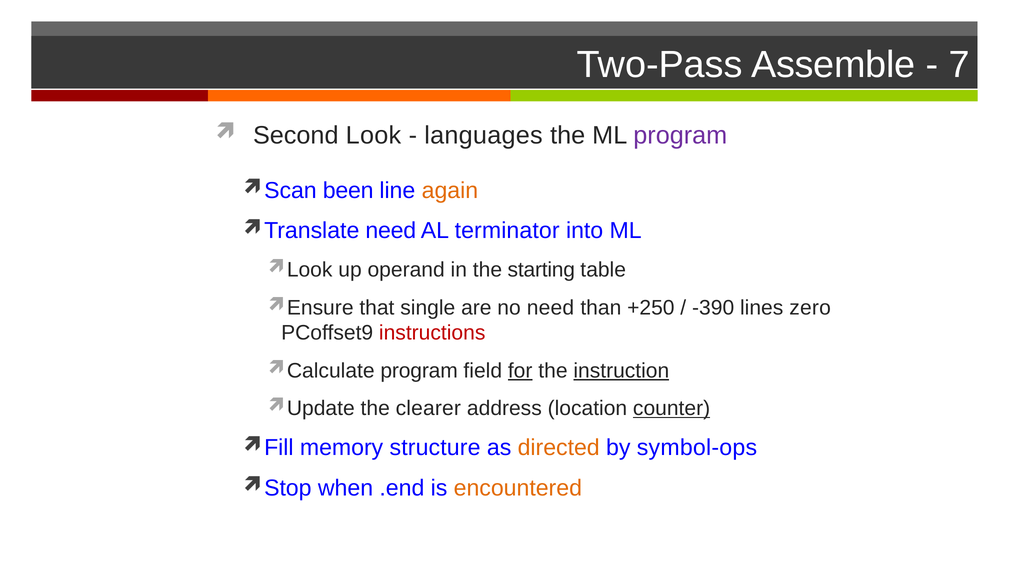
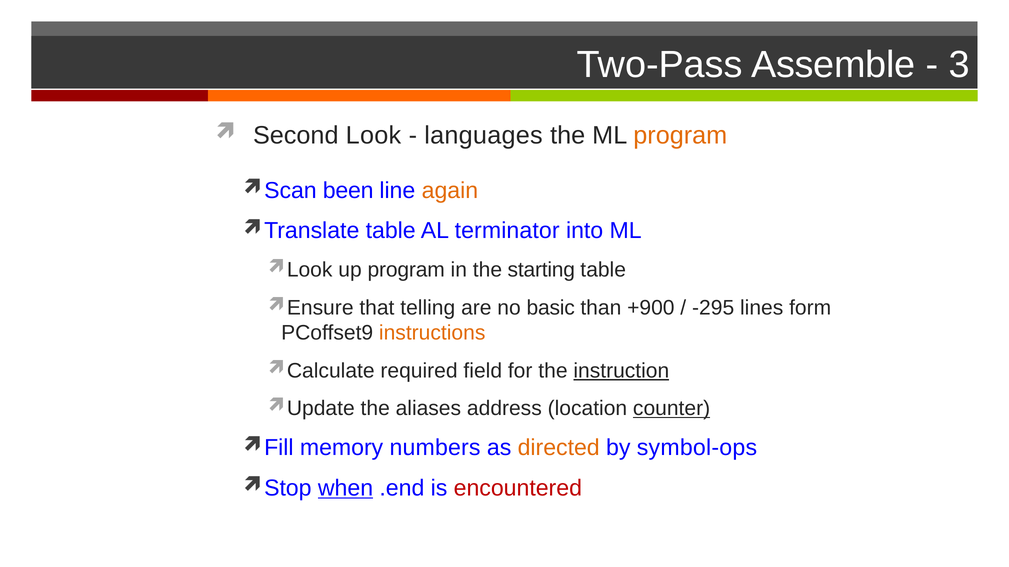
7: 7 -> 3 (959, 65)
program colour: purple -> orange (680, 135)
need: need -> table (391, 231)
up operand: operand -> program (406, 270)
single: single -> telling (428, 308)
no need: need -> basic (551, 308)
+250: +250 -> +900 (651, 308)
-390: -390 -> -295 (713, 308)
zero: zero -> form (810, 308)
instructions colour: red -> orange (432, 333)
program: program -> required (419, 371)
for underline: present -> none (520, 371)
clearer: clearer -> aliases (428, 409)
structure: structure -> numbers (435, 448)
when underline: none -> present (346, 489)
encountered colour: orange -> red (518, 489)
